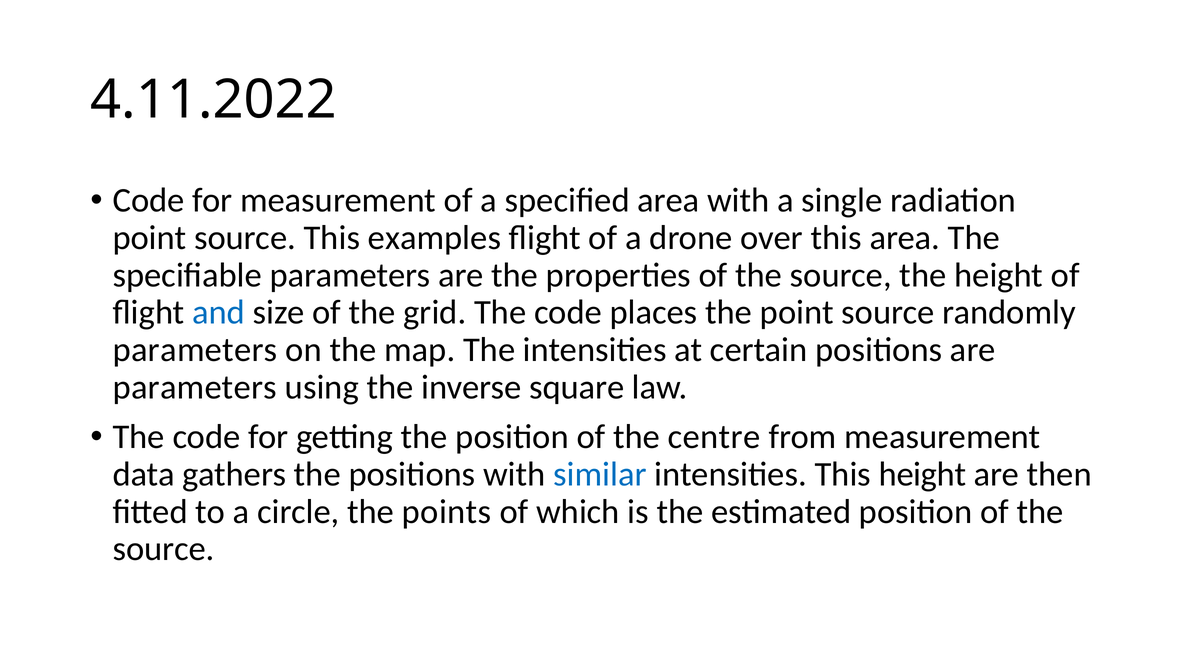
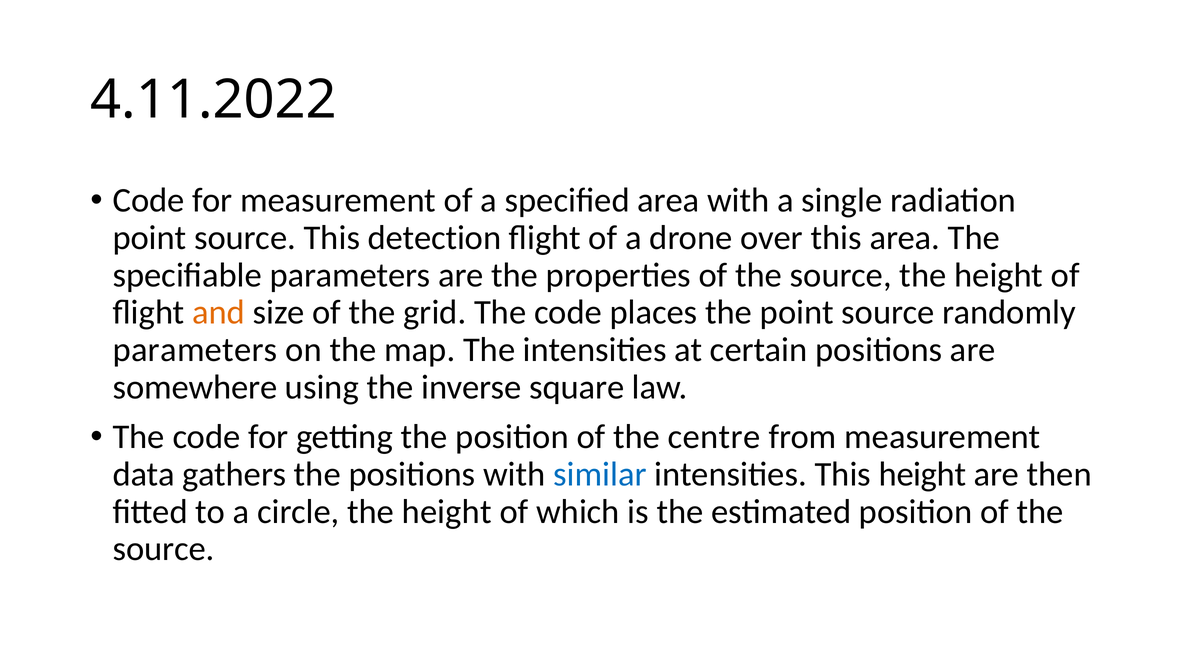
examples: examples -> detection (435, 238)
and colour: blue -> orange (219, 313)
parameters: parameters -> somewhere (195, 387)
circle the points: points -> height (447, 512)
